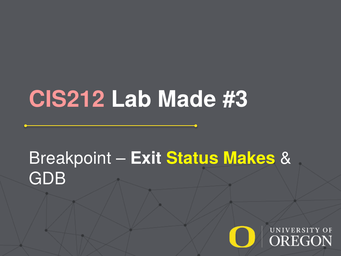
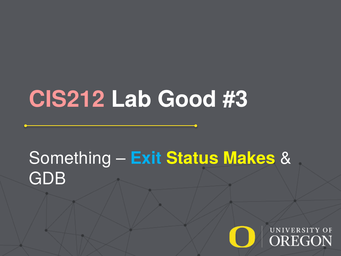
Made: Made -> Good (187, 99)
Breakpoint: Breakpoint -> Something (70, 158)
Exit colour: white -> light blue (146, 158)
